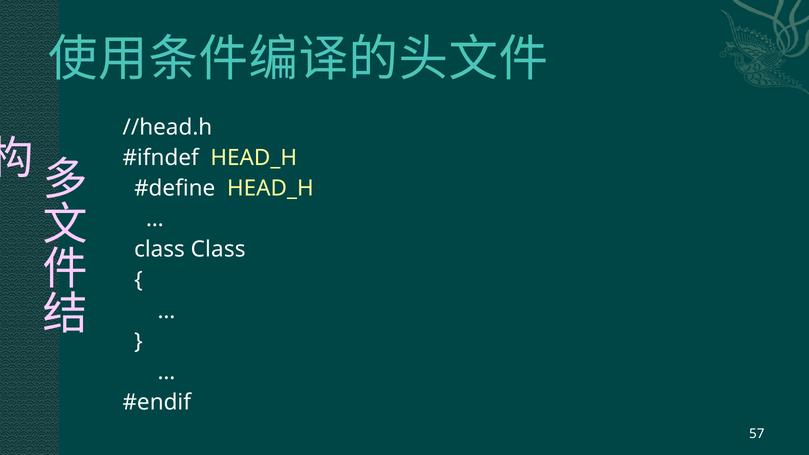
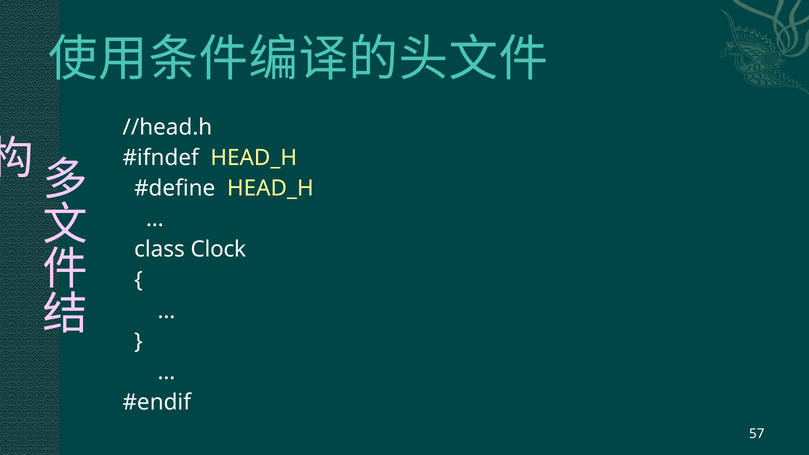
class Class: Class -> Clock (218, 250)
